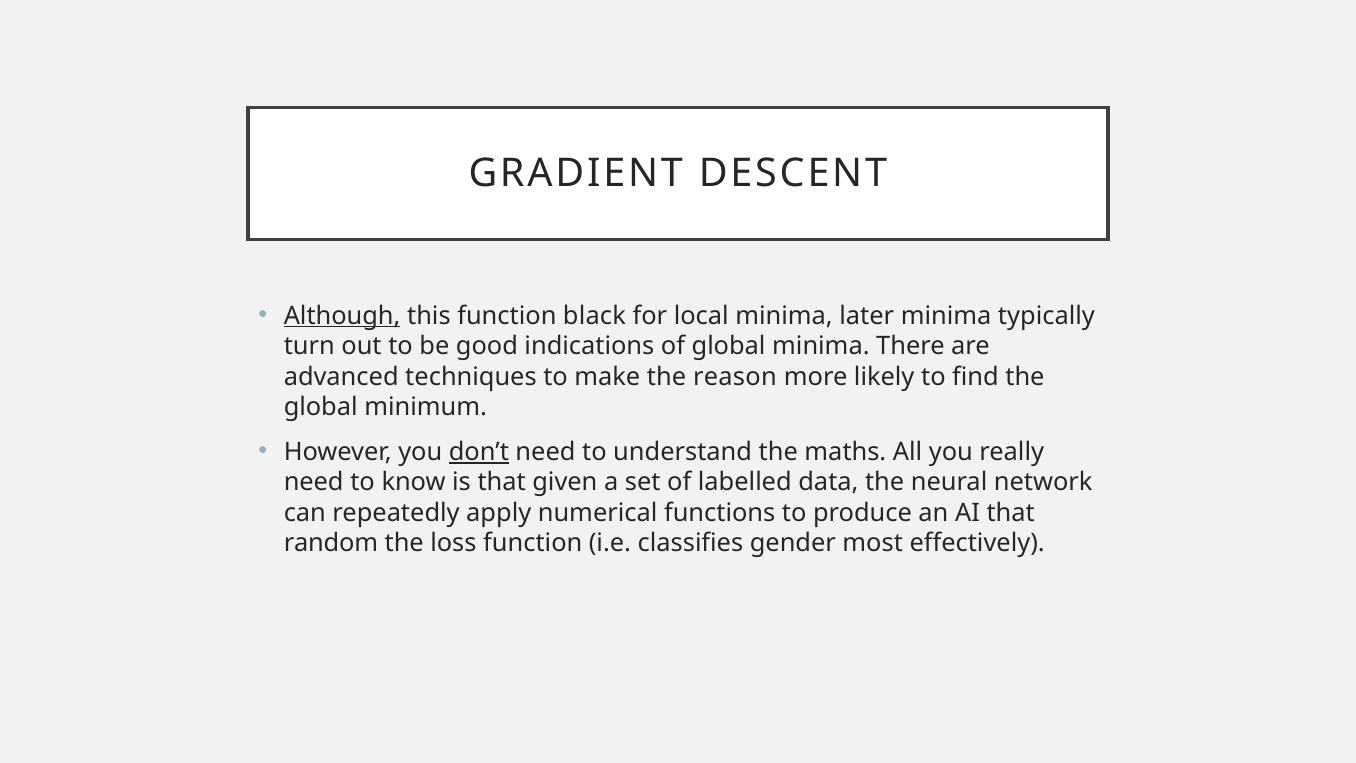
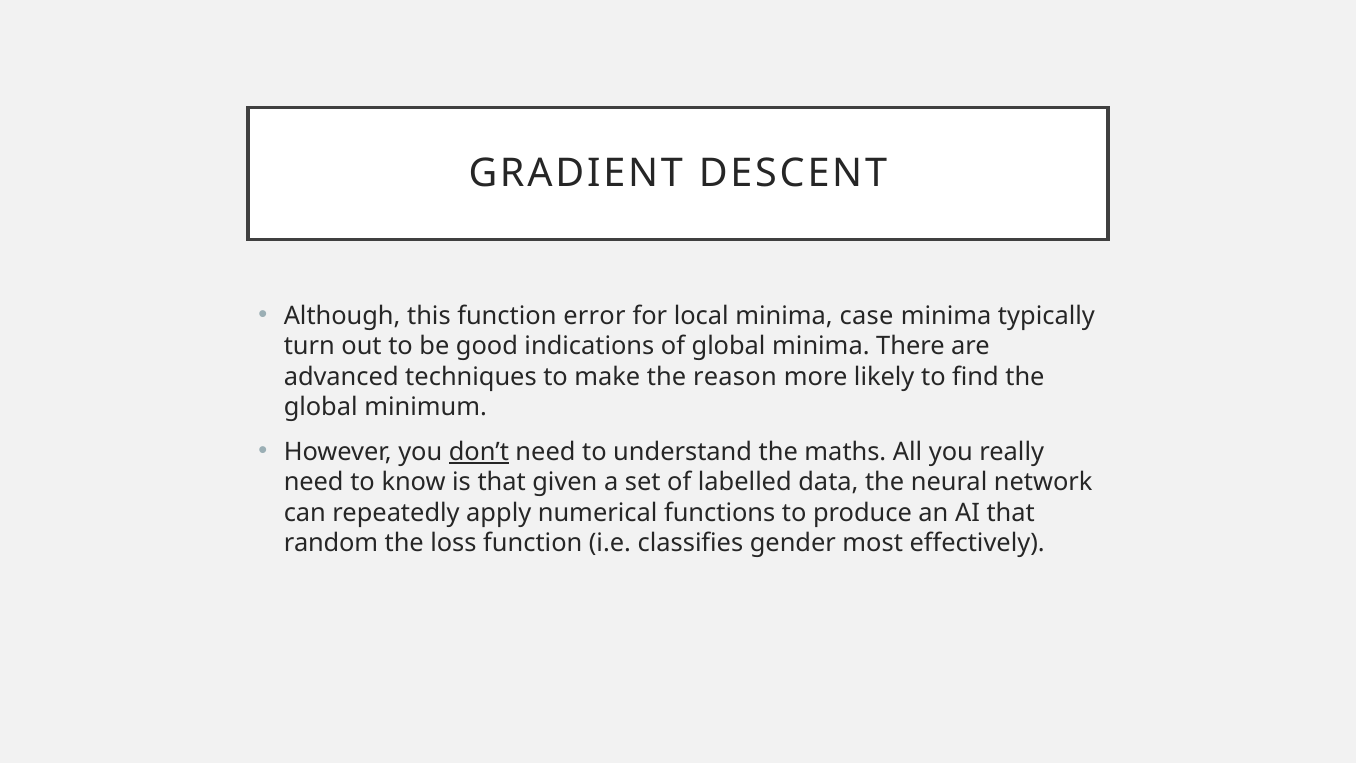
Although underline: present -> none (342, 316)
black: black -> error (594, 316)
later: later -> case (867, 316)
